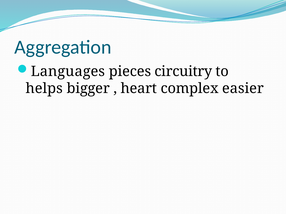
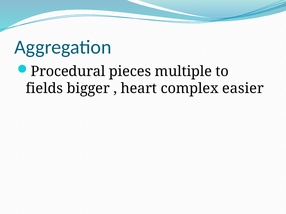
Languages: Languages -> Procedural (68, 72)
circuitry: circuitry -> multiple (183, 72)
helps: helps -> fields (44, 89)
